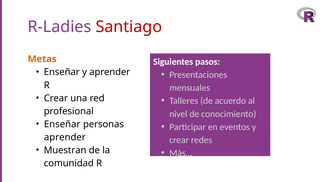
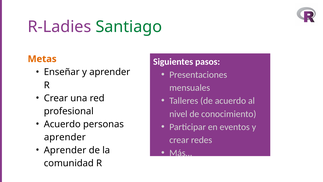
Santiago colour: red -> green (129, 27)
Enseñar: Enseñar -> Acuerdo (62, 124)
Muestran: Muestran -> Aprender (65, 150)
